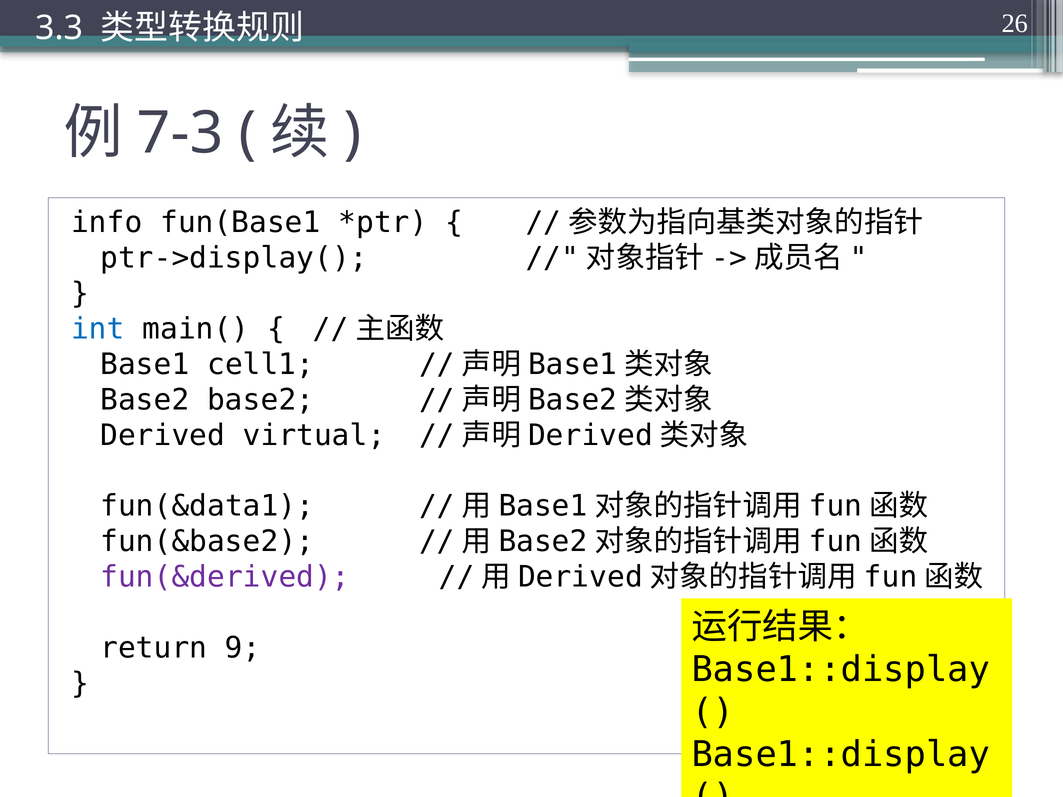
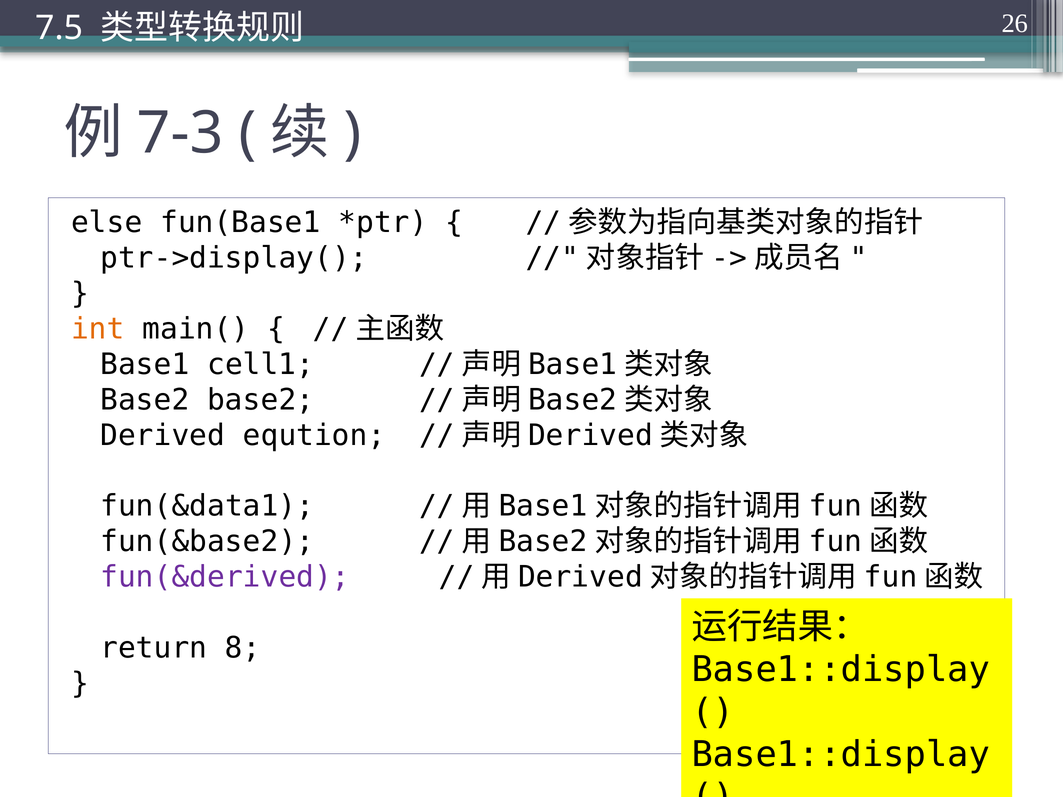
3.3: 3.3 -> 7.5 (59, 28)
info: info -> else (107, 223)
int colour: blue -> orange (98, 329)
virtual: virtual -> eqution (314, 435)
9: 9 -> 8 (243, 648)
